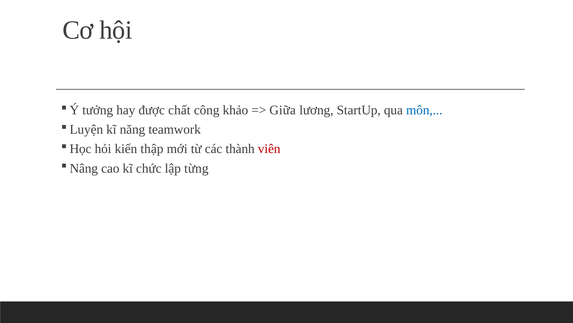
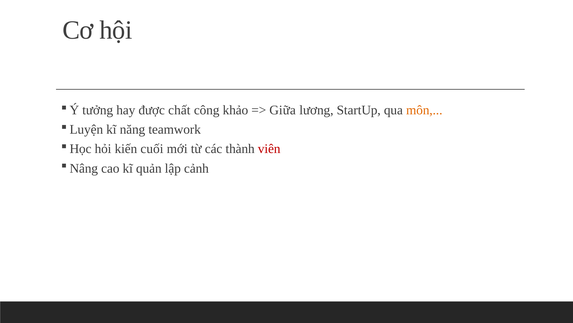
môn colour: blue -> orange (424, 110)
thập: thập -> cuối (152, 149)
chức: chức -> quản (149, 168)
từng: từng -> cảnh (196, 168)
